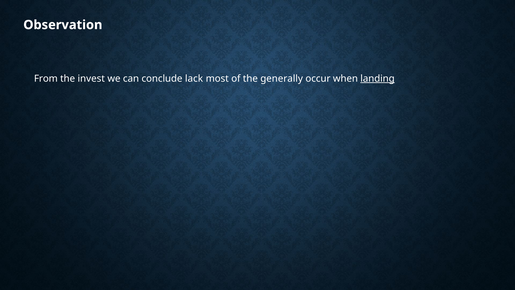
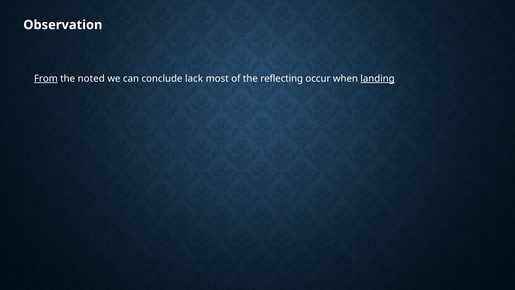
From underline: none -> present (46, 78)
invest: invest -> noted (91, 78)
generally: generally -> reflecting (282, 78)
